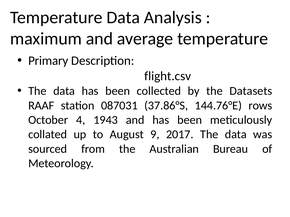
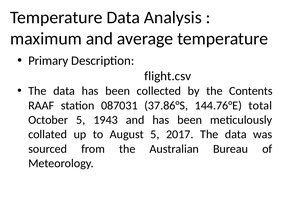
Datasets: Datasets -> Contents (251, 91)
rows: rows -> total (260, 106)
October 4: 4 -> 5 (81, 120)
August 9: 9 -> 5 (155, 135)
